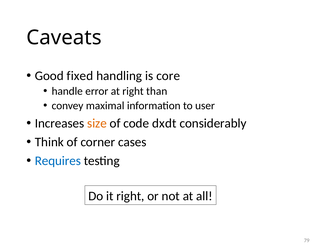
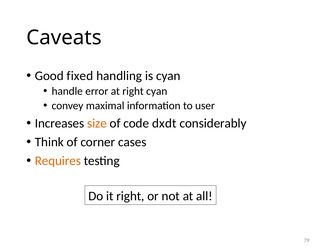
is core: core -> cyan (168, 76)
right than: than -> cyan (157, 91)
Requires colour: blue -> orange (58, 161)
